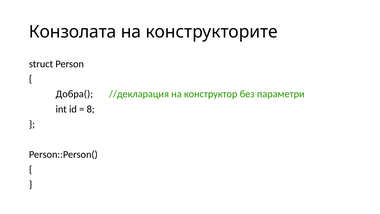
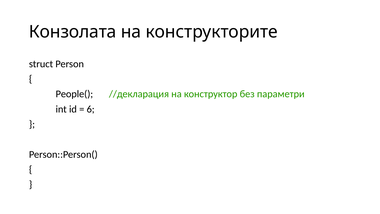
Добра(: Добра( -> People( (74, 94)
8: 8 -> 6 (91, 109)
